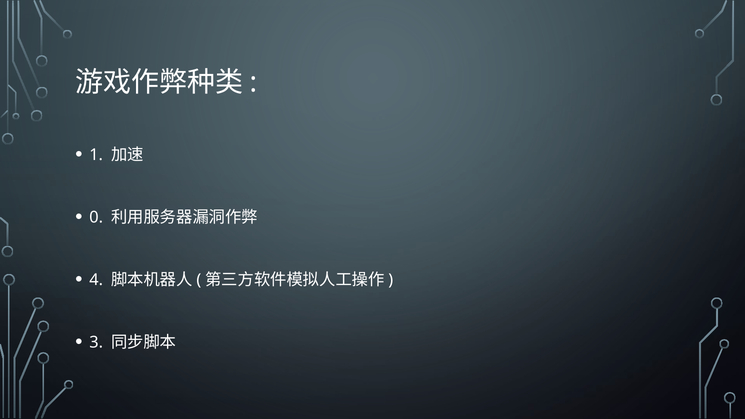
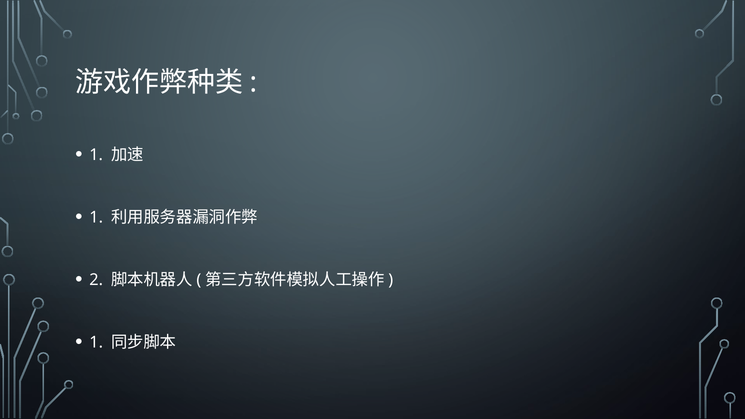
0: 0 -> 1 (96, 218)
4: 4 -> 2 (96, 280)
3: 3 -> 1 (96, 342)
